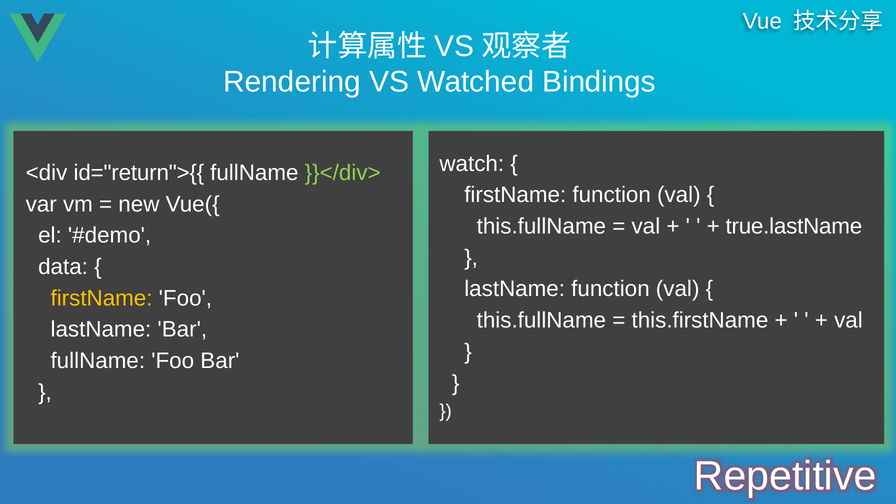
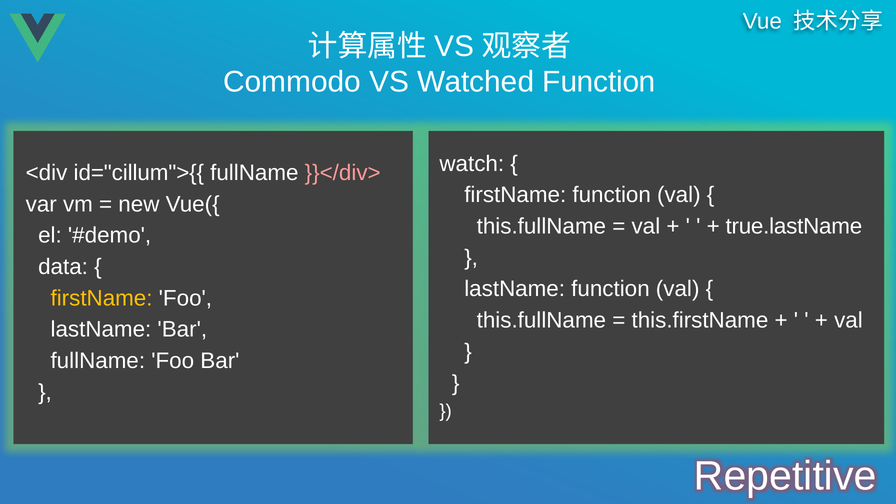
Rendering: Rendering -> Commodo (292, 82)
Watched Bindings: Bindings -> Function (599, 82)
id="return">{{: id="return">{{ -> id="cillum">{{ (139, 173)
}}</div> colour: light green -> pink (343, 173)
